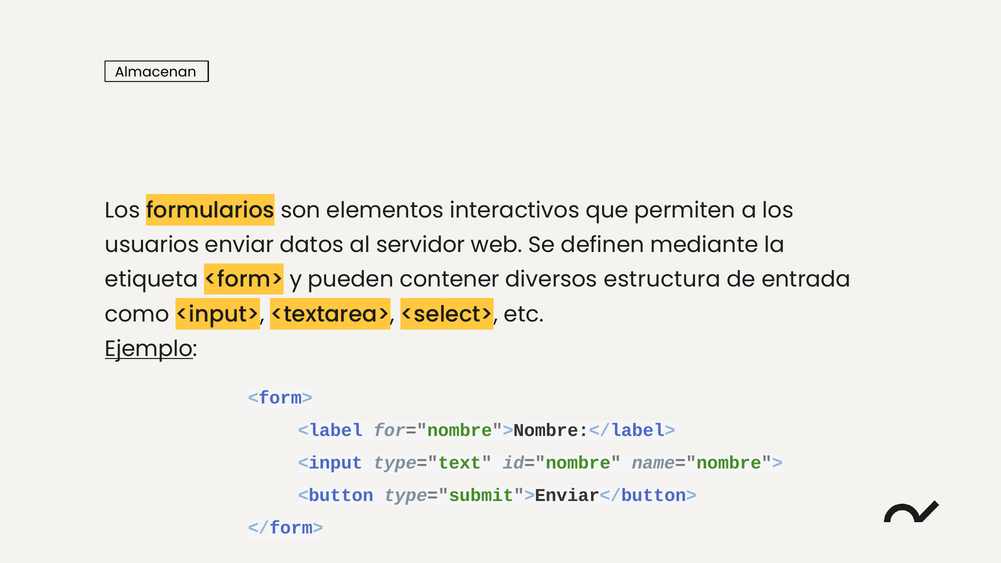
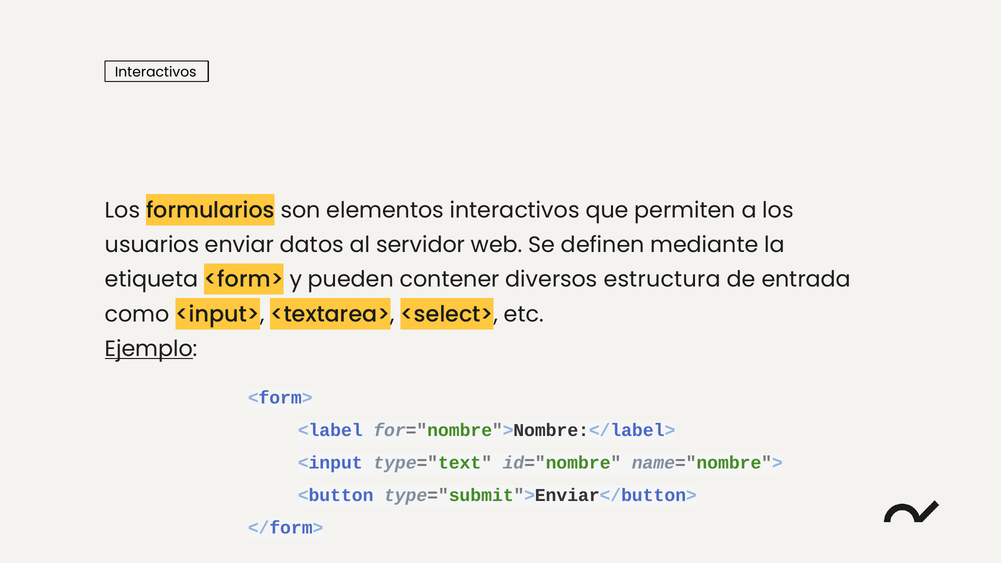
Almacenan: Almacenan -> Interactivos (156, 72)
